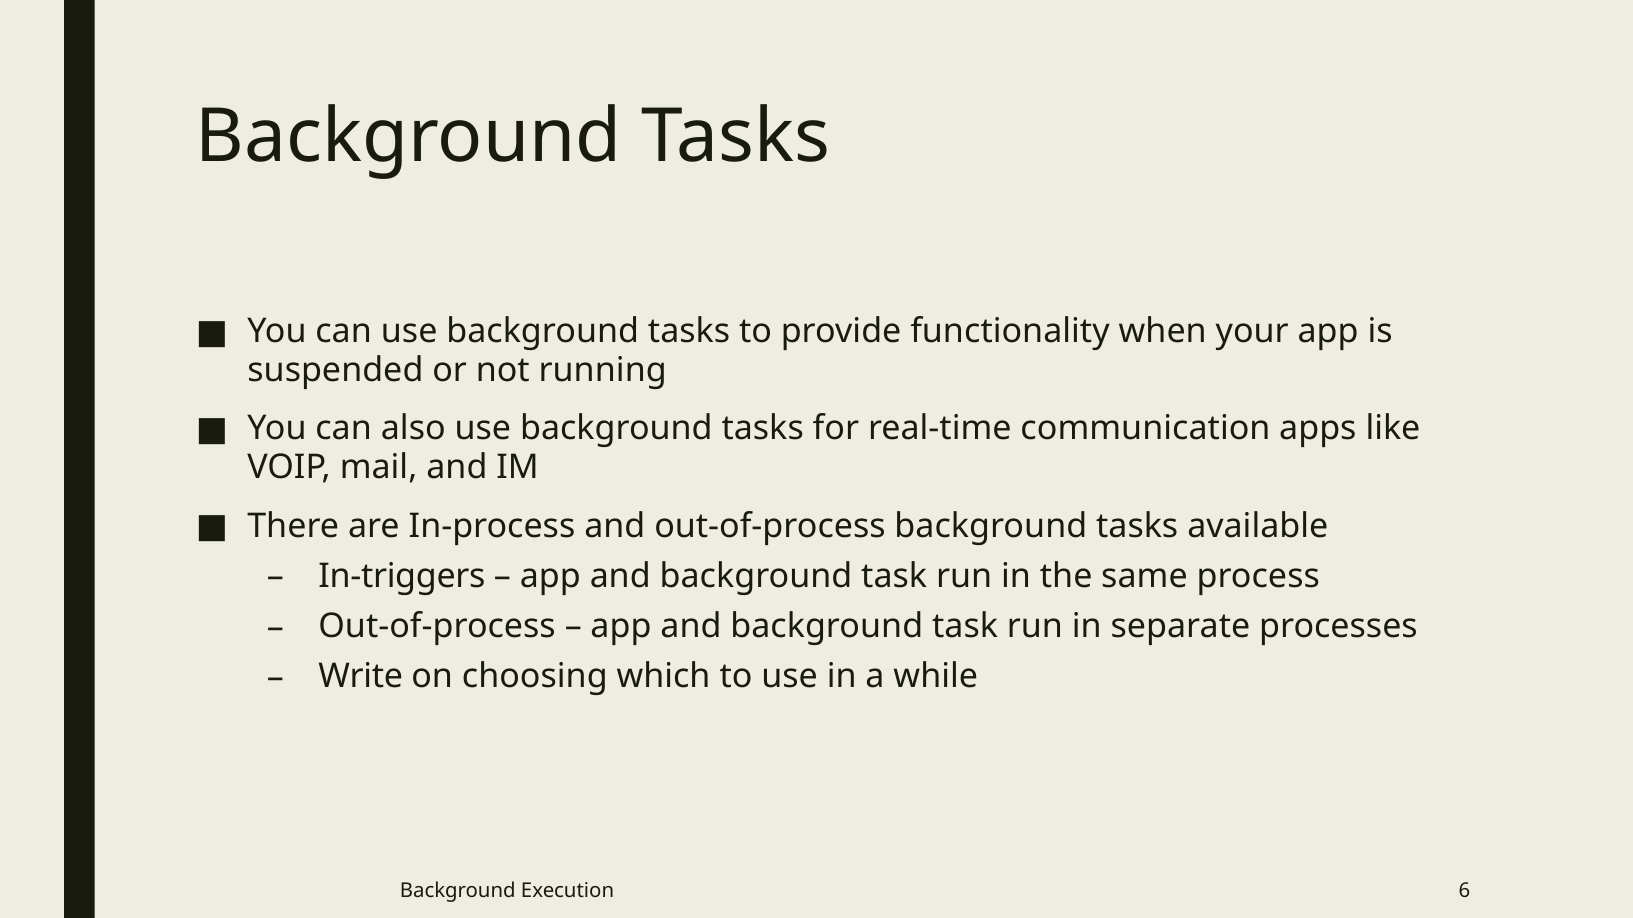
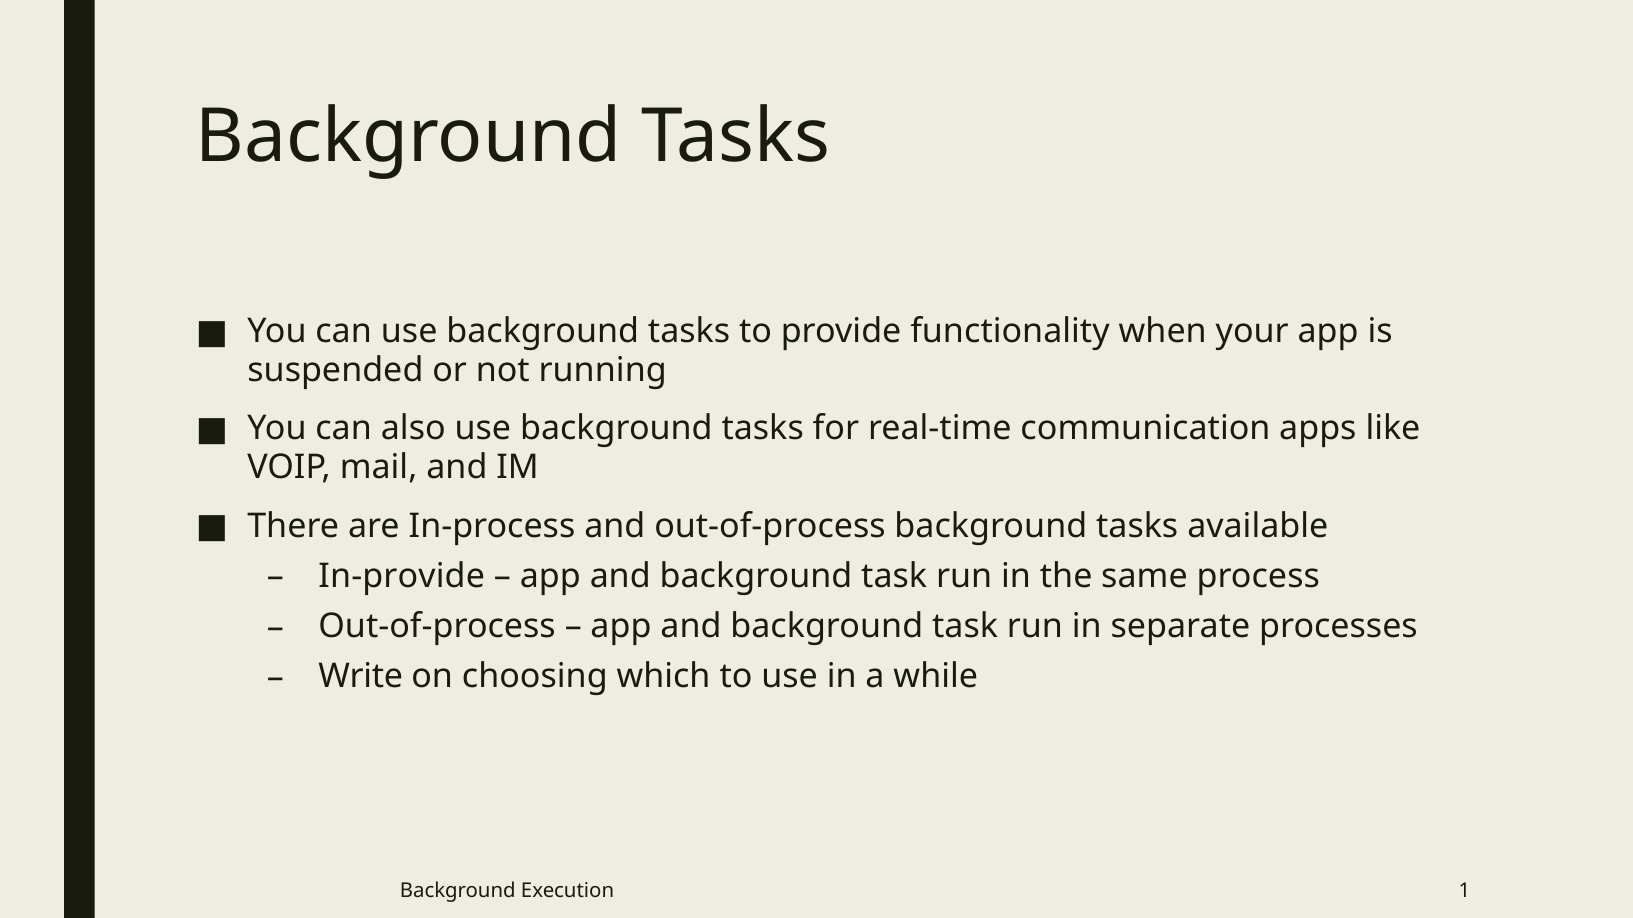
In-triggers: In-triggers -> In-provide (402, 576)
6: 6 -> 1 (1465, 891)
